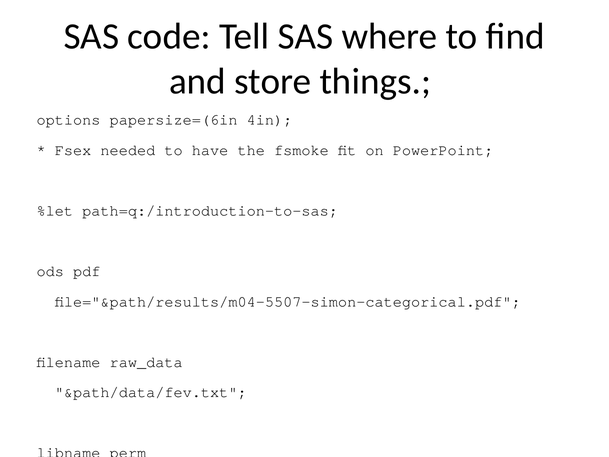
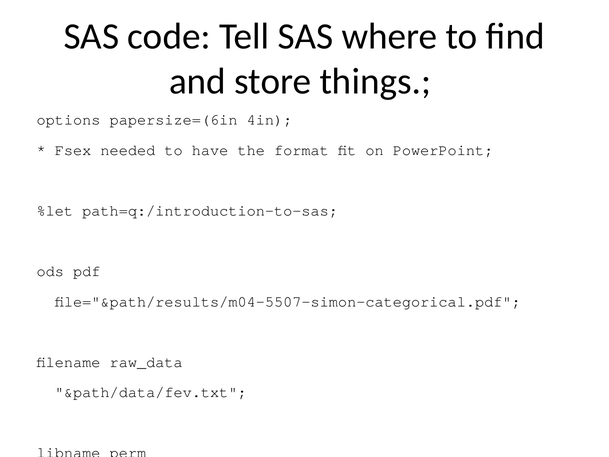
fsmoke: fsmoke -> format (301, 150)
